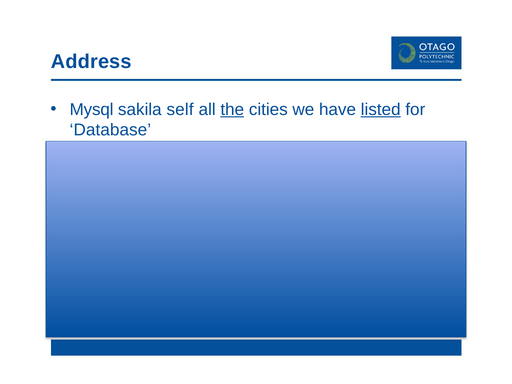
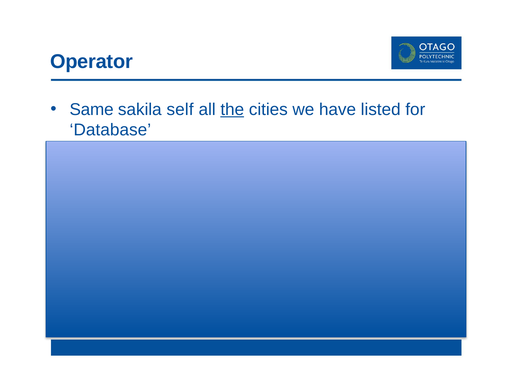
Address: Address -> Operator (91, 62)
Mysql: Mysql -> Same (92, 110)
listed underline: present -> none (381, 110)
